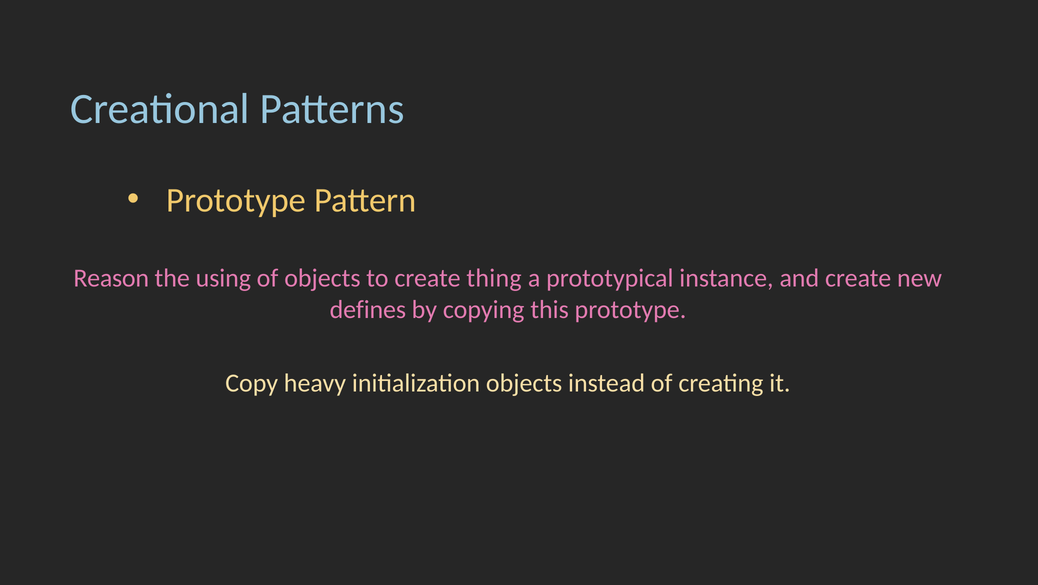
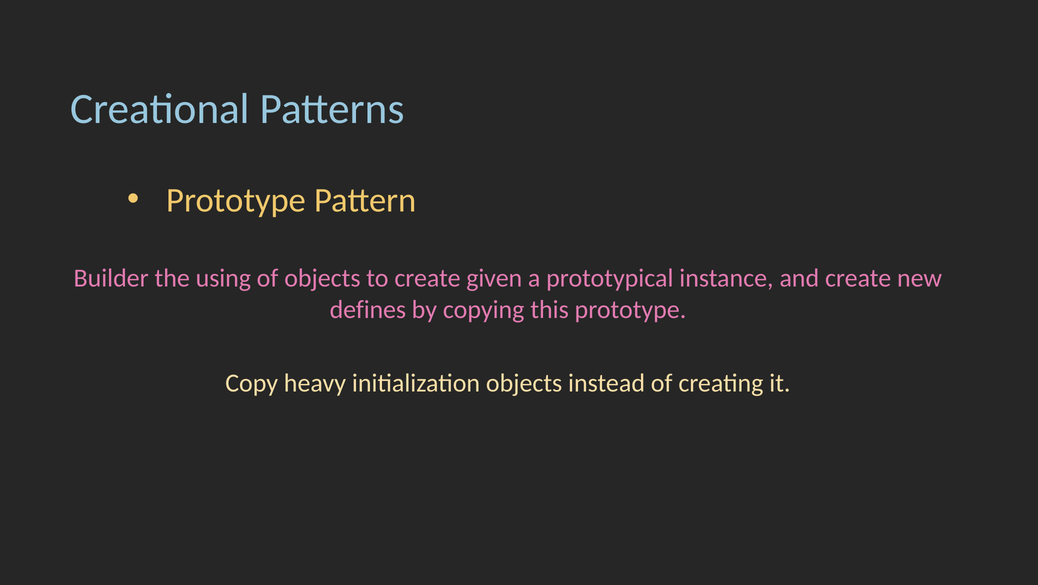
Reason: Reason -> Builder (111, 278)
thing: thing -> given (494, 278)
